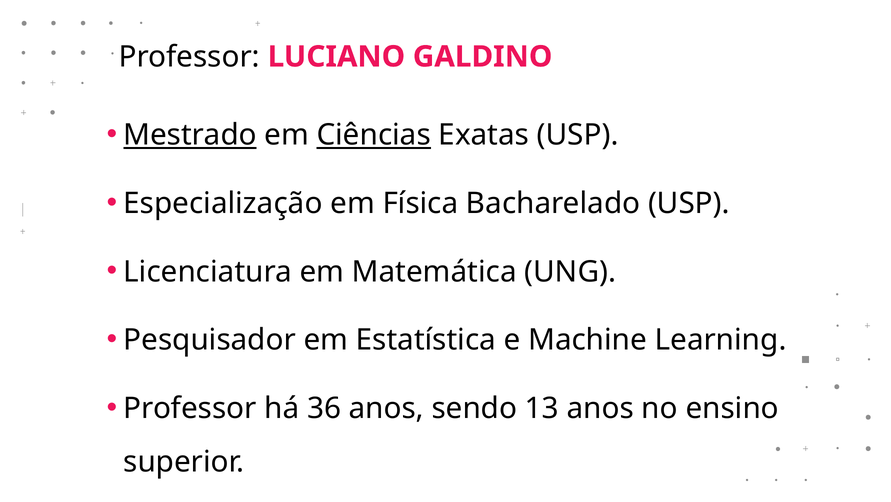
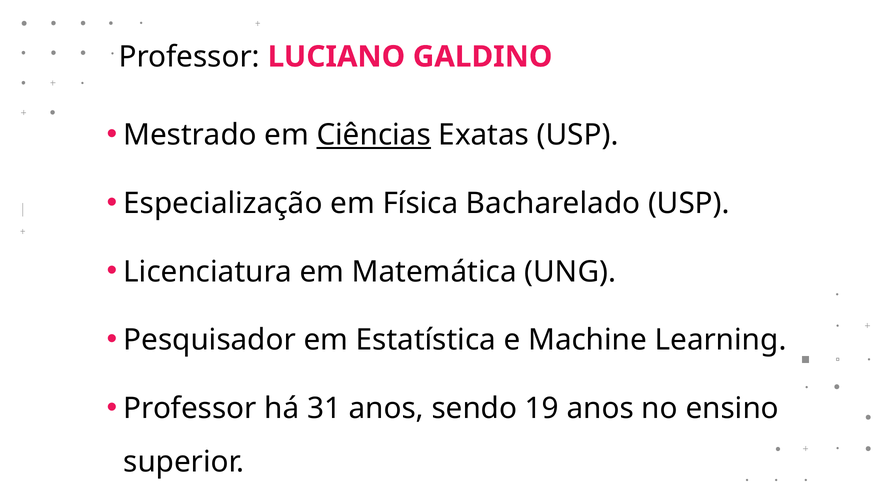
Mestrado underline: present -> none (190, 135)
36: 36 -> 31 (324, 408)
13: 13 -> 19 (542, 408)
